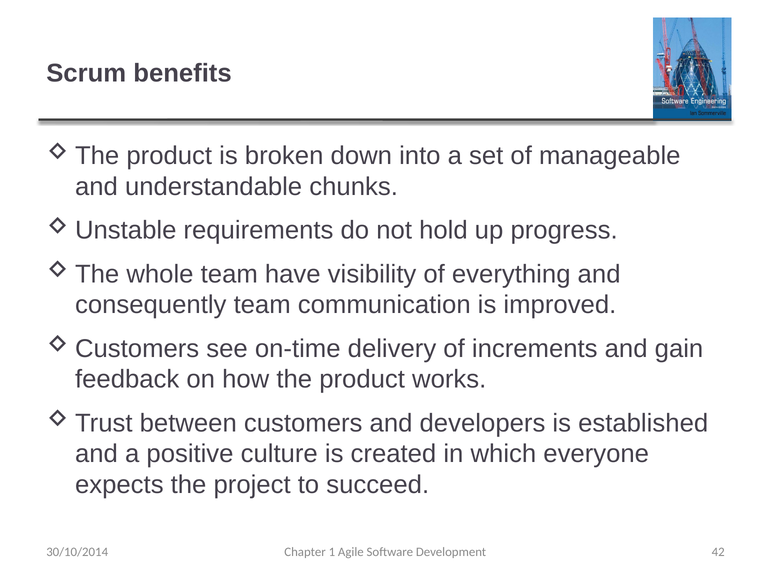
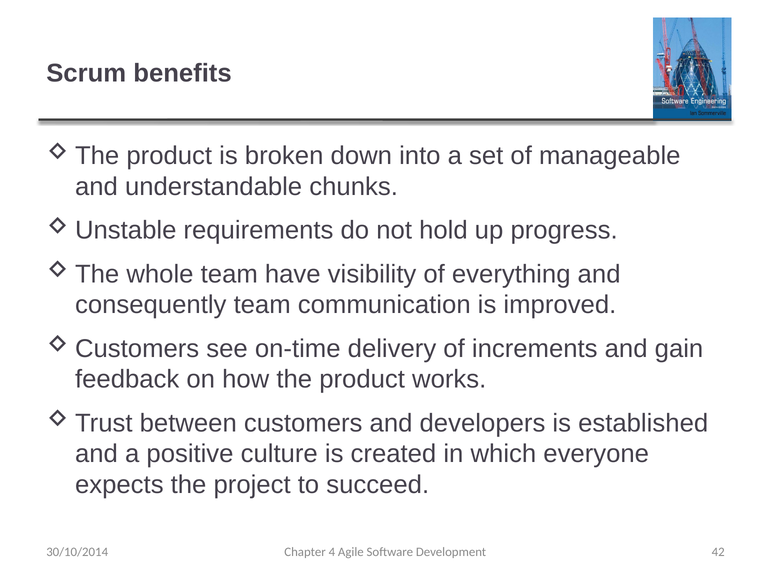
1: 1 -> 4 (332, 552)
